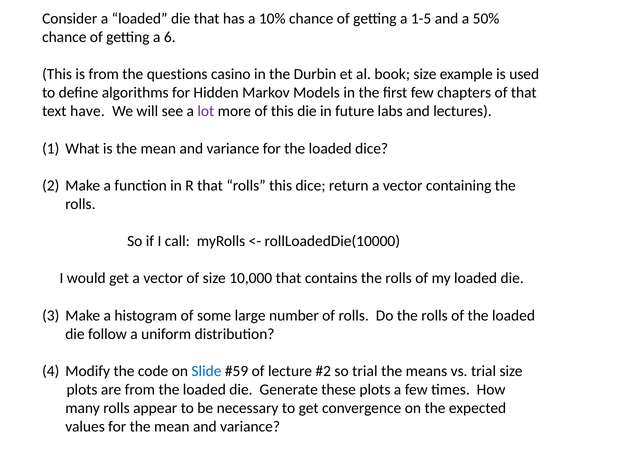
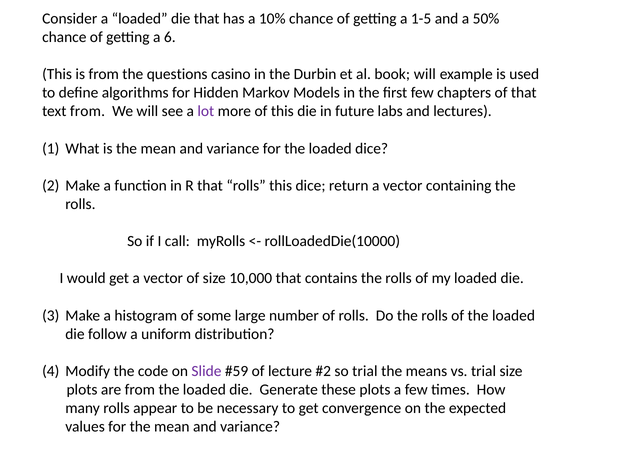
book size: size -> will (425, 74)
text have: have -> from (87, 111)
Slide colour: blue -> purple (206, 371)
